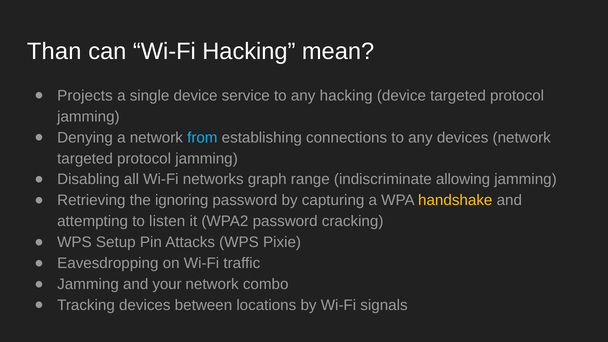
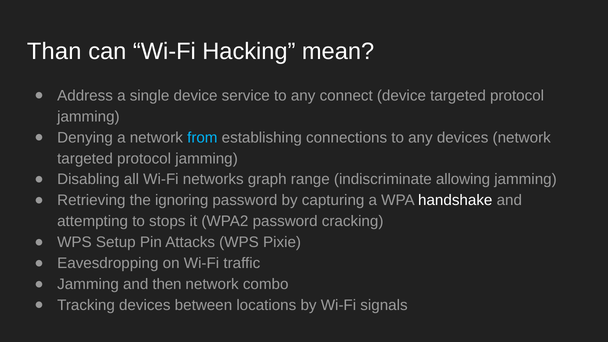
Projects: Projects -> Address (85, 96)
any hacking: hacking -> connect (346, 96)
handshake colour: yellow -> white (455, 200)
listen: listen -> stops (167, 221)
your: your -> then (167, 284)
